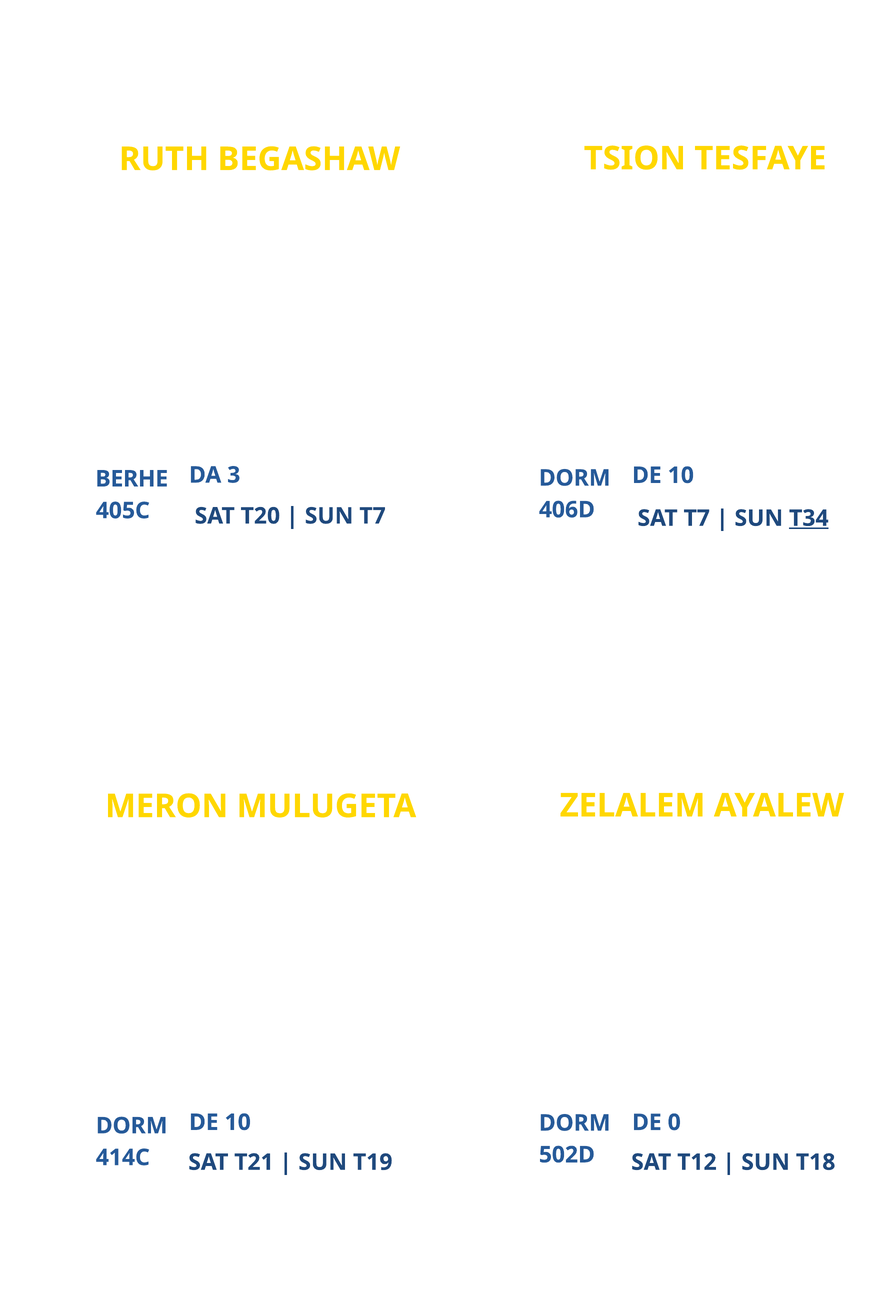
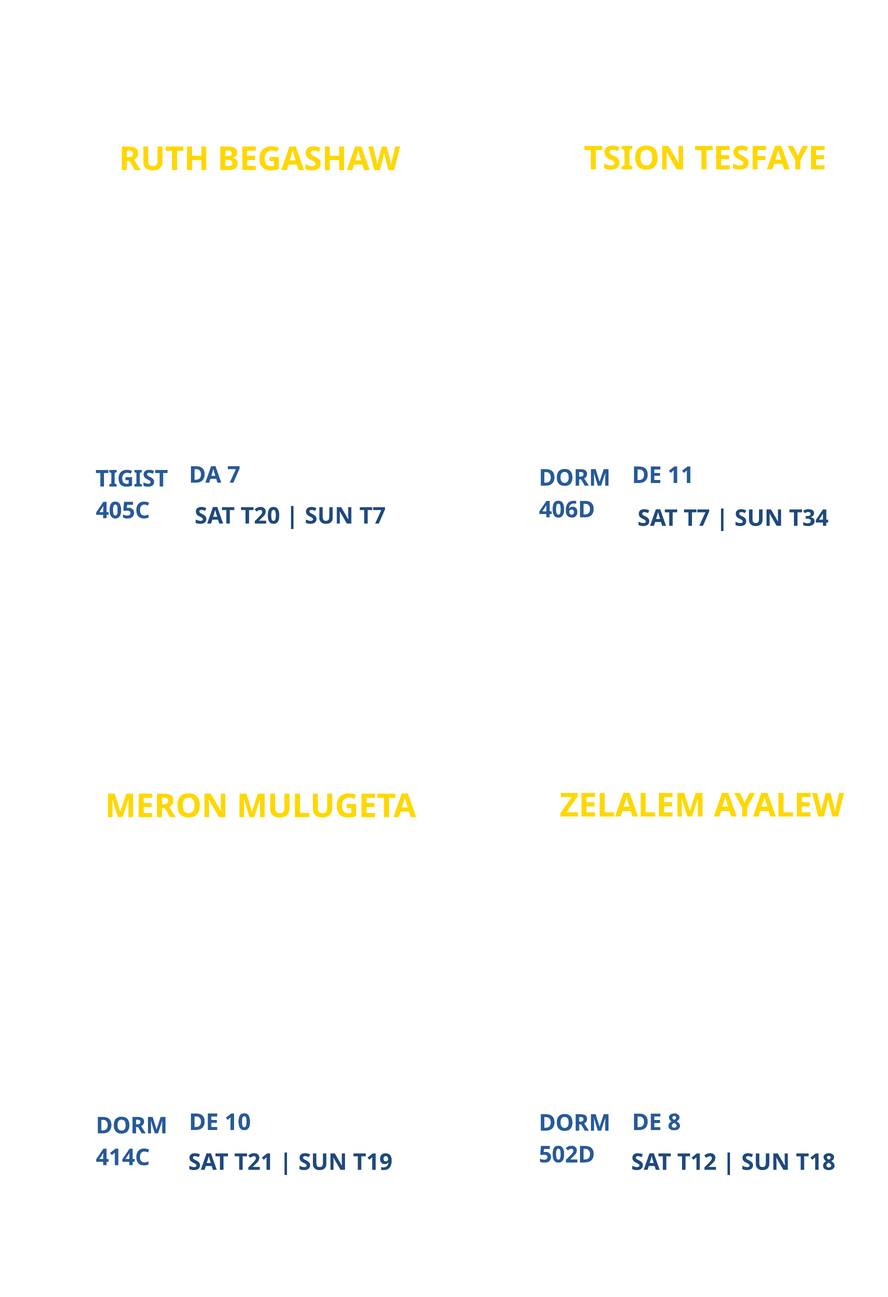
3: 3 -> 7 (234, 475)
10: 10 -> 11 (681, 475)
BERHE: BERHE -> TIGIST (132, 479)
T34 underline: present -> none (809, 518)
0: 0 -> 8 (674, 1122)
